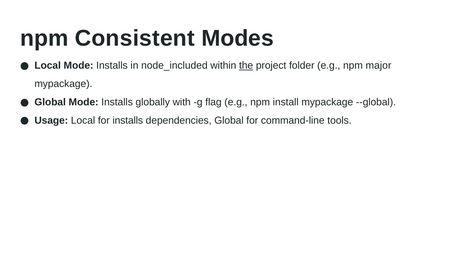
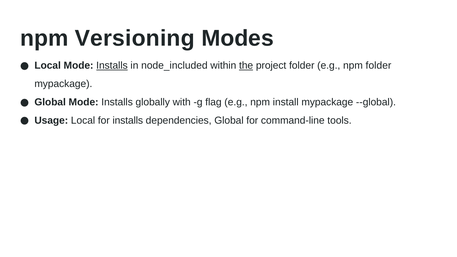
Consistent: Consistent -> Versioning (135, 38)
Installs underline: none -> present (112, 66)
npm major: major -> folder (378, 66)
